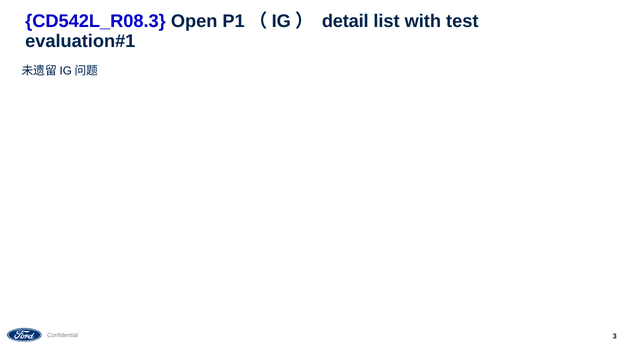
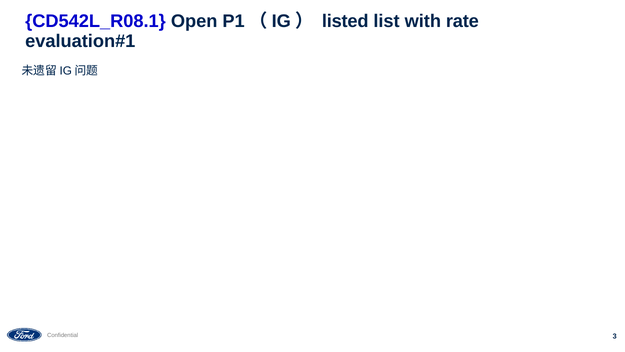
CD542L_R08.3: CD542L_R08.3 -> CD542L_R08.1 (96, 21)
detail: detail -> listed (345, 21)
test: test -> rate (462, 21)
